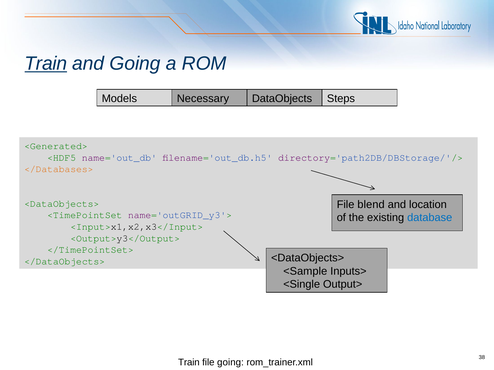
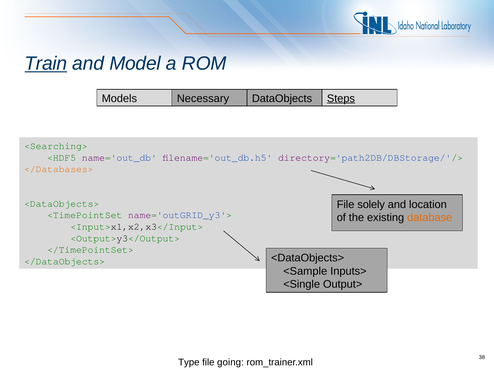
and Going: Going -> Model (135, 64)
Steps underline: none -> present (341, 99)
<Generated>: <Generated> -> <Searching> (56, 146)
blend: blend -> solely (371, 205)
database colour: blue -> orange (430, 218)
Train: Train -> Type (189, 363)
